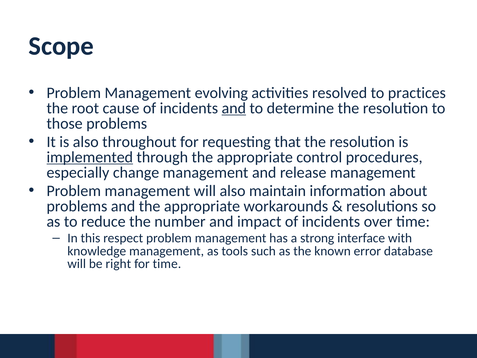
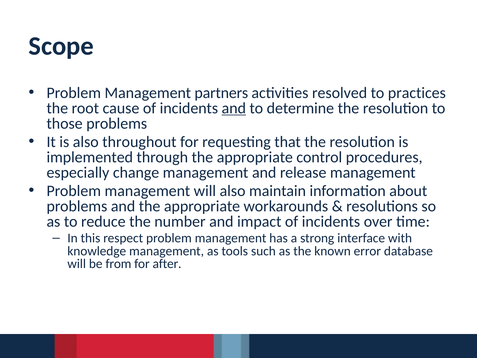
evolving: evolving -> partners (221, 93)
implemented underline: present -> none (90, 157)
right: right -> from (118, 264)
for time: time -> after (167, 264)
